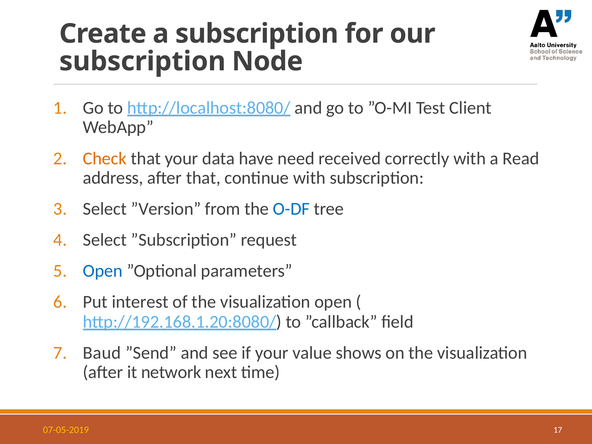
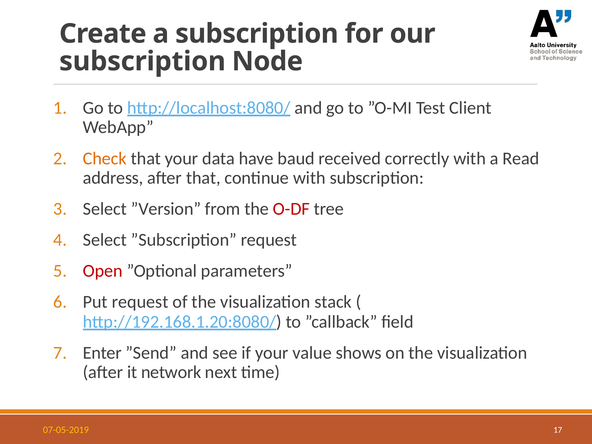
need: need -> baud (296, 158)
O-DF colour: blue -> red (291, 209)
Open colour: blue -> red (103, 271)
Put interest: interest -> request (140, 302)
visualization open: open -> stack (333, 302)
Baud: Baud -> Enter (102, 353)
